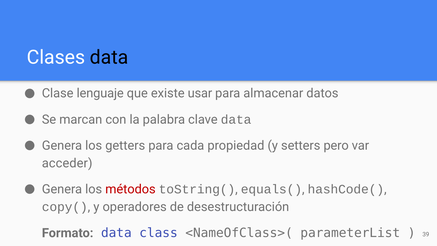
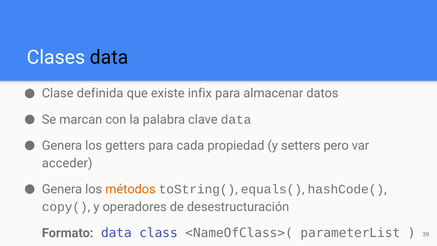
lenguaje: lenguaje -> definida (100, 93)
usar: usar -> infix (200, 93)
métodos colour: red -> orange (130, 189)
